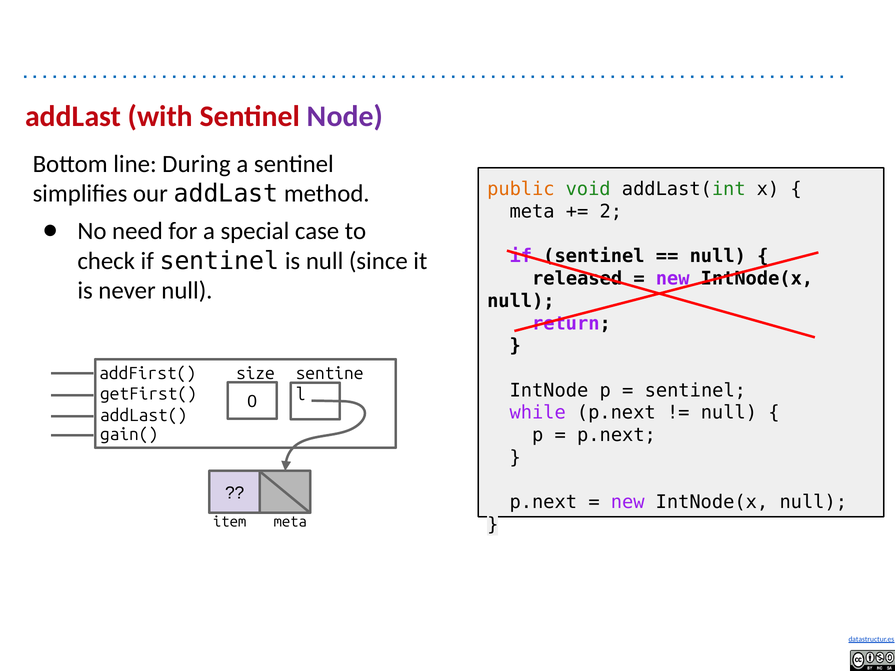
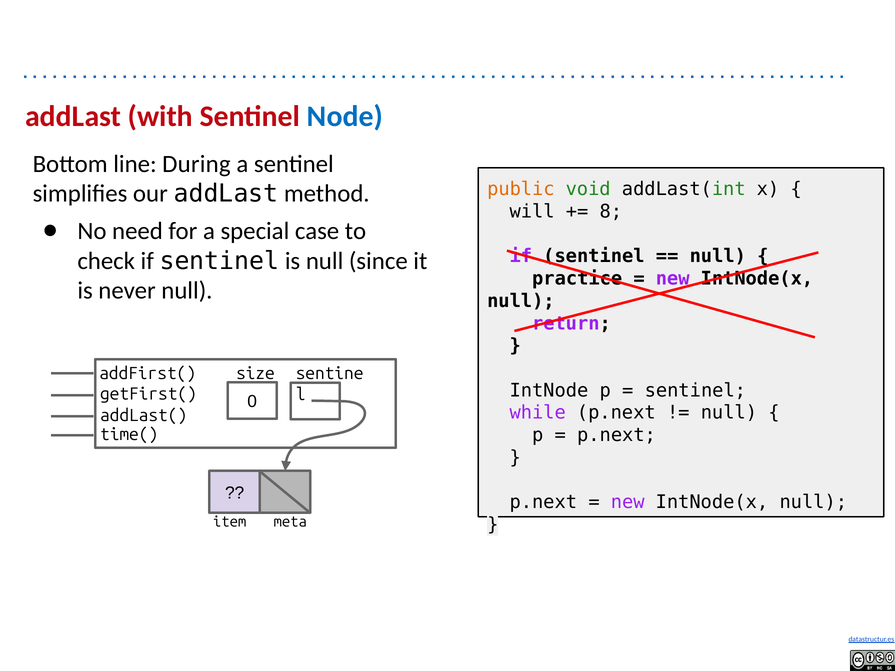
Node colour: purple -> blue (345, 117)
meta: meta -> will (532, 212)
2: 2 -> 8 (611, 212)
released: released -> practice (577, 279)
gain(: gain( -> time( (129, 435)
